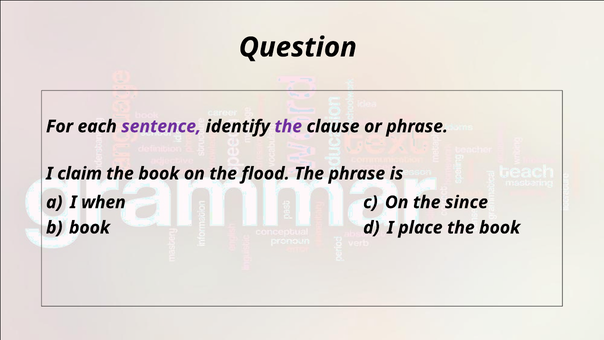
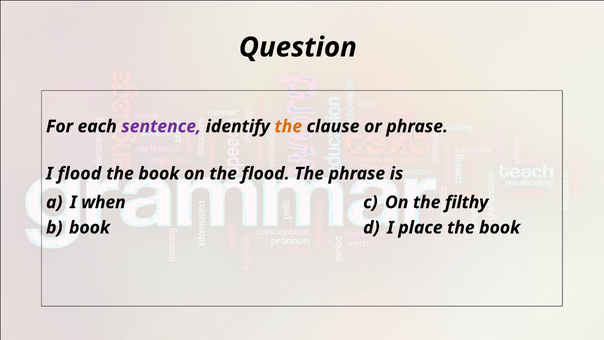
the colour: purple -> orange (288, 126)
I claim: claim -> flood (79, 173)
since: since -> filthy (467, 202)
